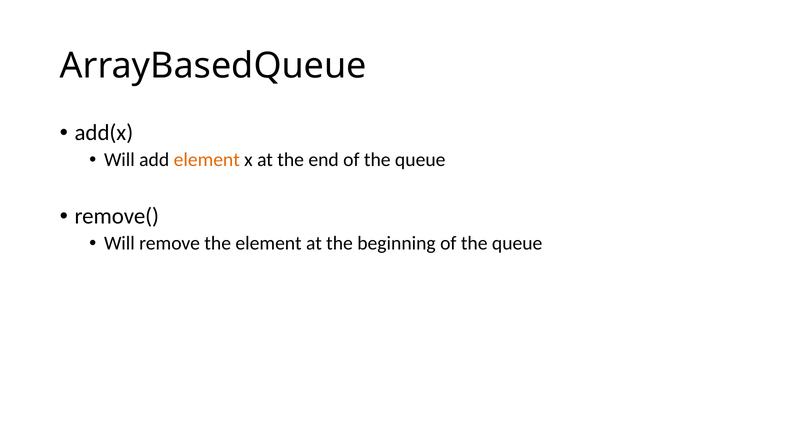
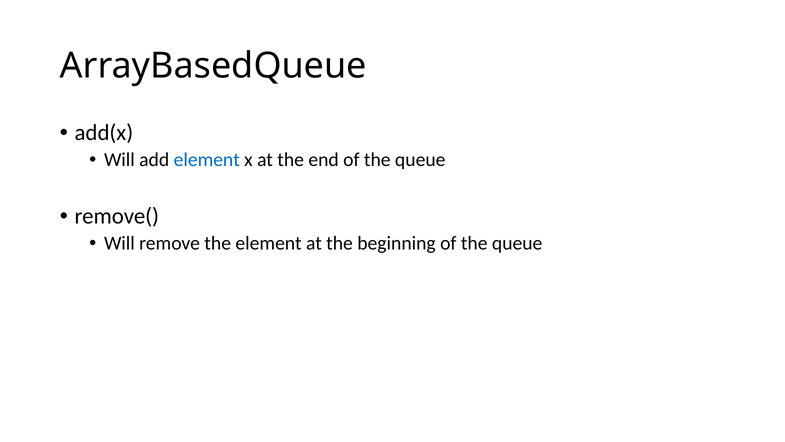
element colour: orange -> blue (207, 160)
